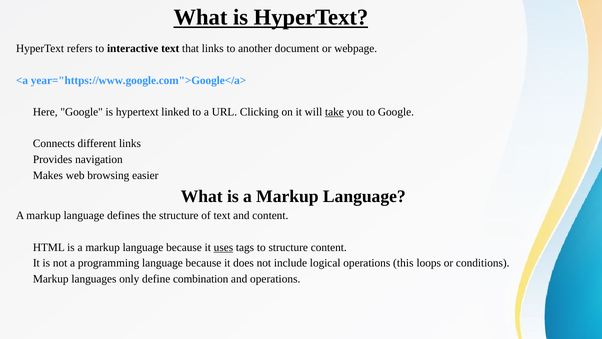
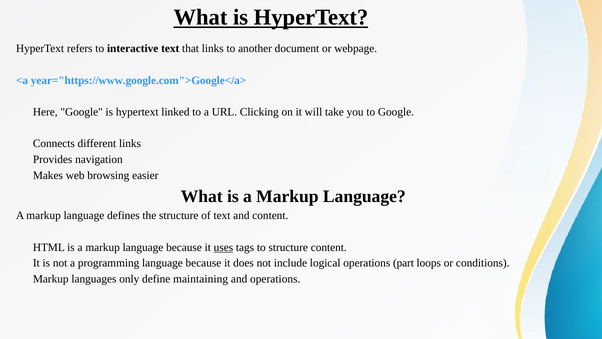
take underline: present -> none (334, 112)
this: this -> part (403, 263)
combination: combination -> maintaining (201, 279)
